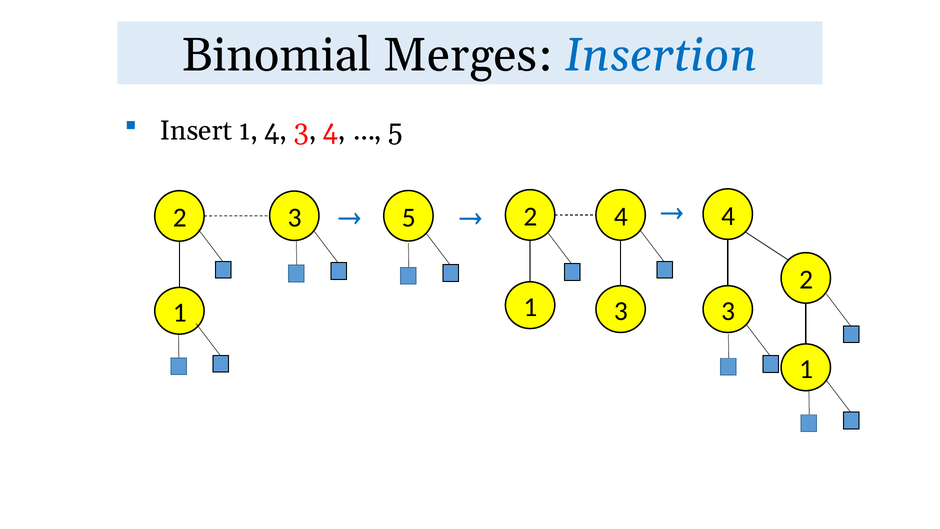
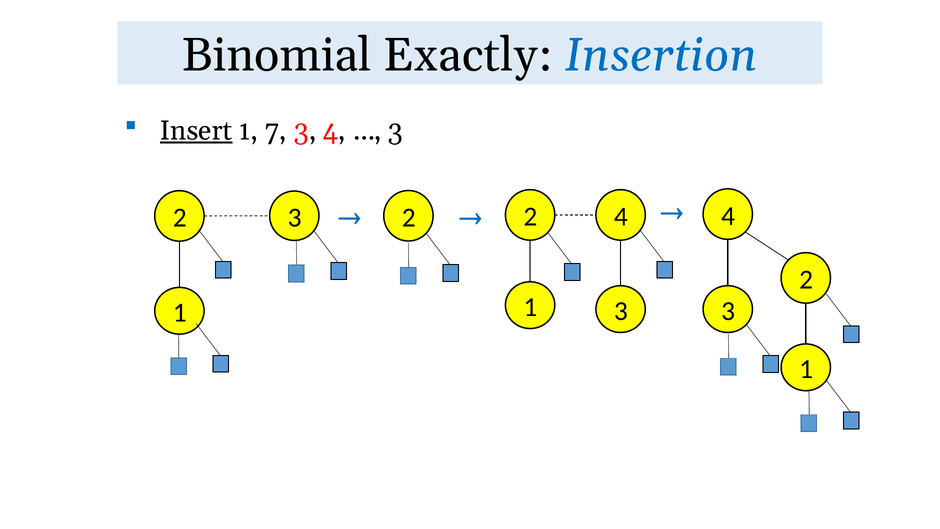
Merges: Merges -> Exactly (468, 55)
Insert underline: none -> present (196, 131)
4: 4 -> 7 (276, 131)
5: 5 -> 3 (395, 131)
5: 5 -> 2 (409, 218)
